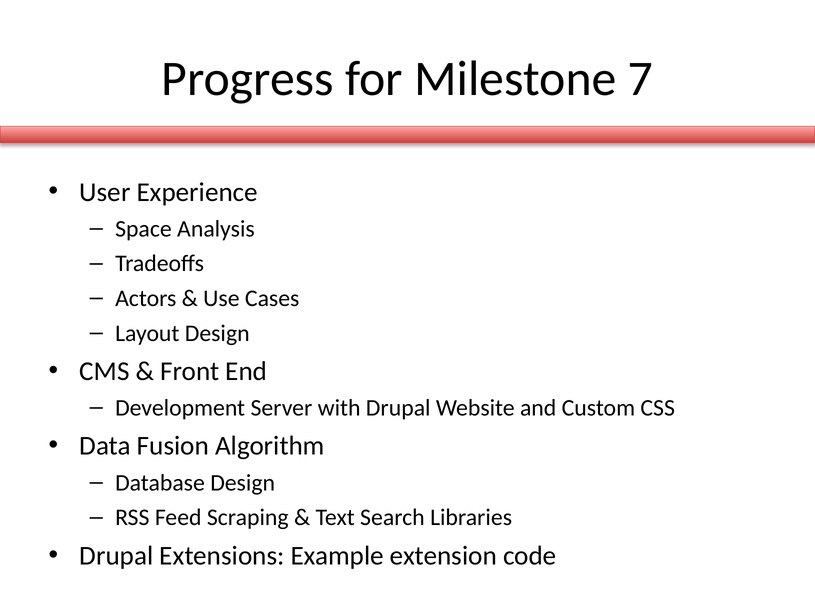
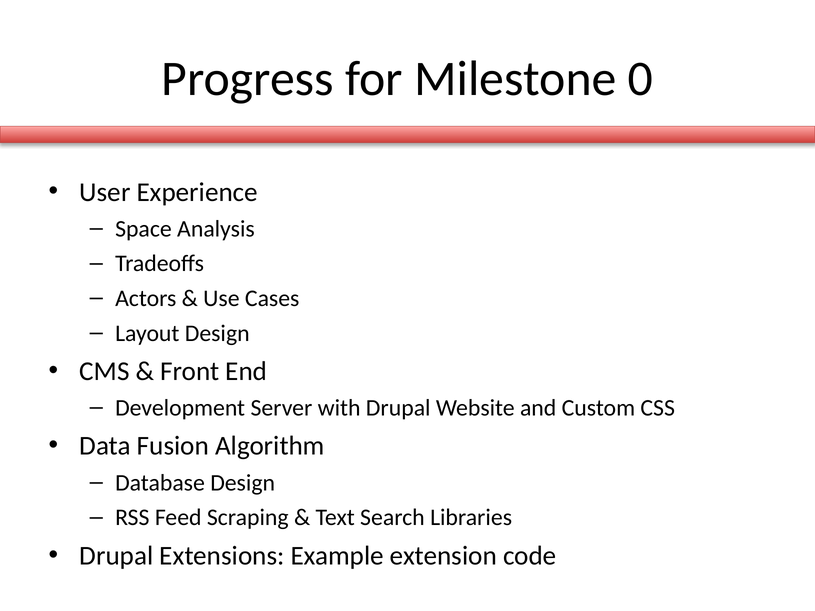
7: 7 -> 0 (640, 79)
